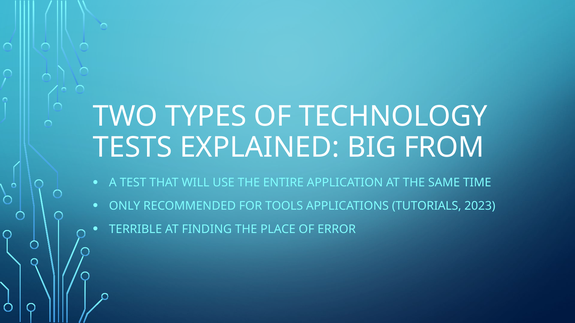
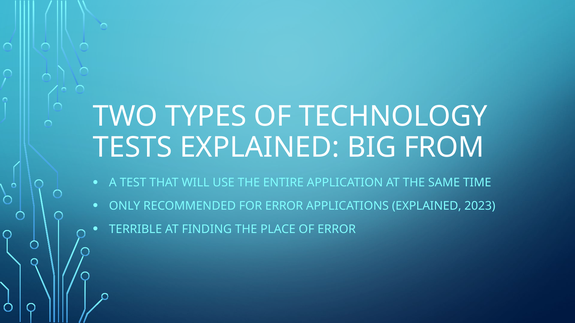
FOR TOOLS: TOOLS -> ERROR (284, 206)
APPLICATIONS TUTORIALS: TUTORIALS -> EXPLAINED (427, 206)
